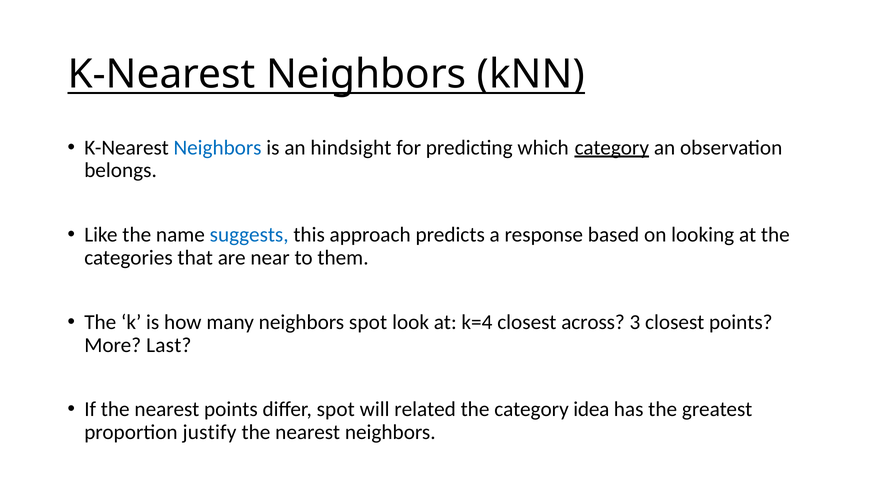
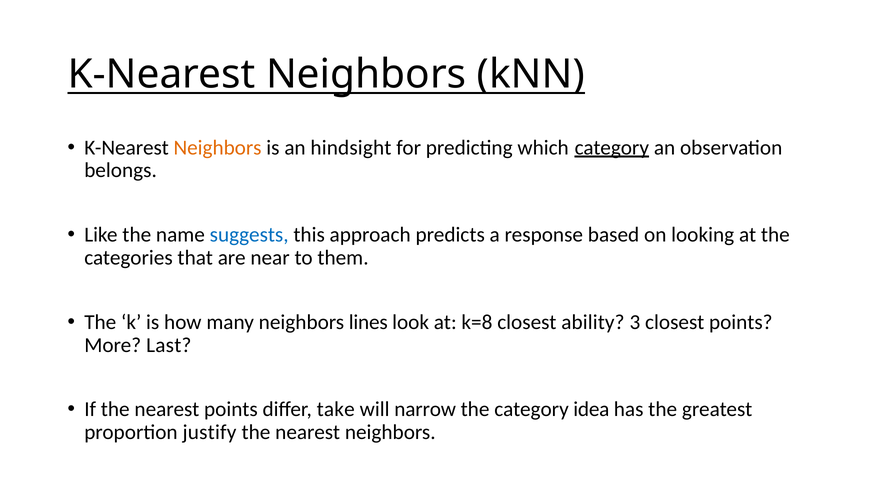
Neighbors colour: blue -> orange (218, 147)
neighbors spot: spot -> lines (368, 322)
k=4: k=4 -> k=8 (477, 322)
across: across -> ability (593, 322)
differ spot: spot -> take (336, 409)
related: related -> narrow (425, 409)
